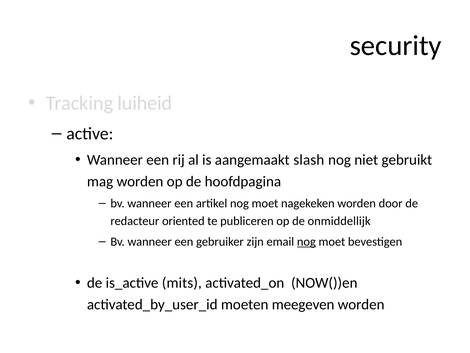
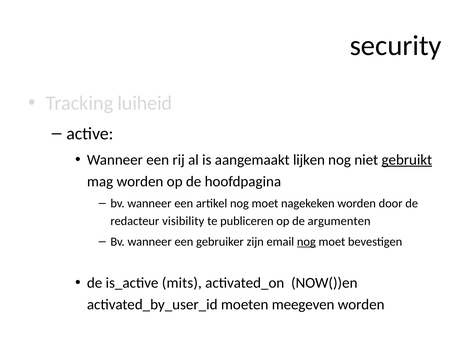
slash: slash -> lijken (309, 160)
gebruikt underline: none -> present (407, 160)
oriented: oriented -> visibility (183, 221)
onmiddellijk: onmiddellijk -> argumenten (339, 221)
